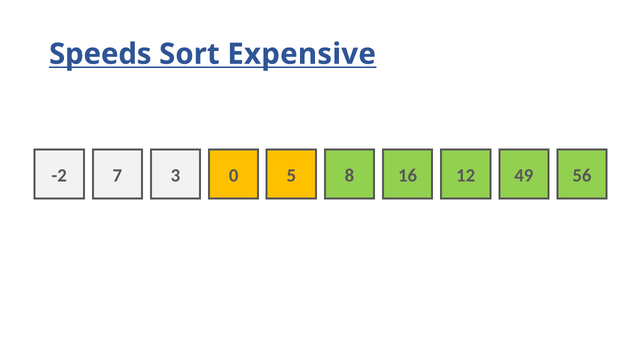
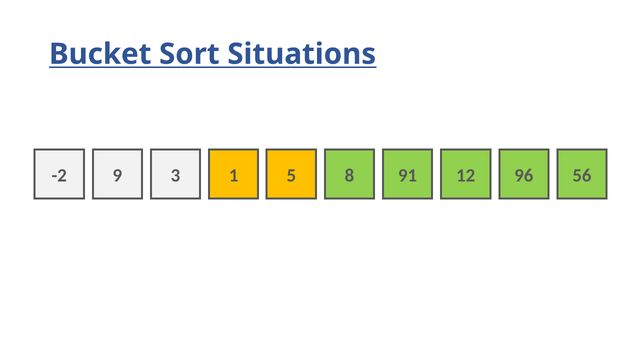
Speeds: Speeds -> Bucket (100, 54)
Expensive: Expensive -> Situations (302, 54)
7: 7 -> 9 (117, 175)
0: 0 -> 1 (234, 175)
16: 16 -> 91 (408, 175)
49: 49 -> 96 (524, 175)
